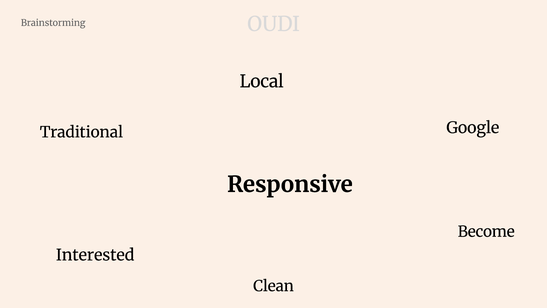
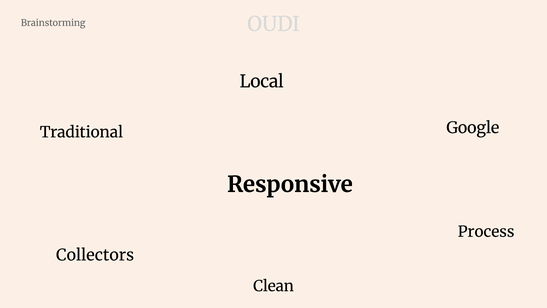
Become: Become -> Process (486, 232)
Interested: Interested -> Collectors (95, 255)
